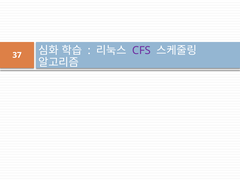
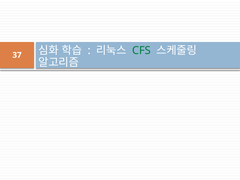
CFS colour: purple -> green (141, 51)
